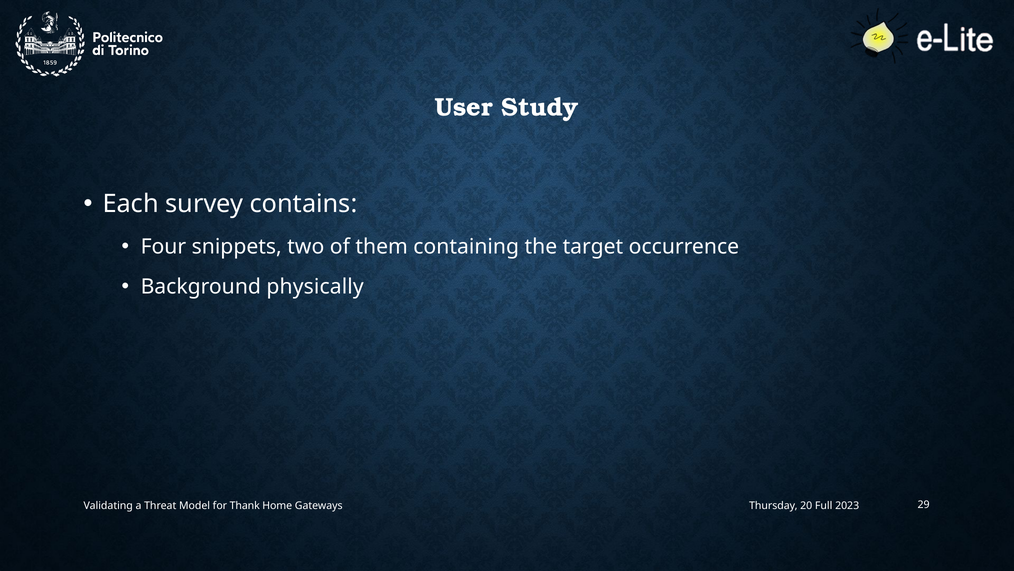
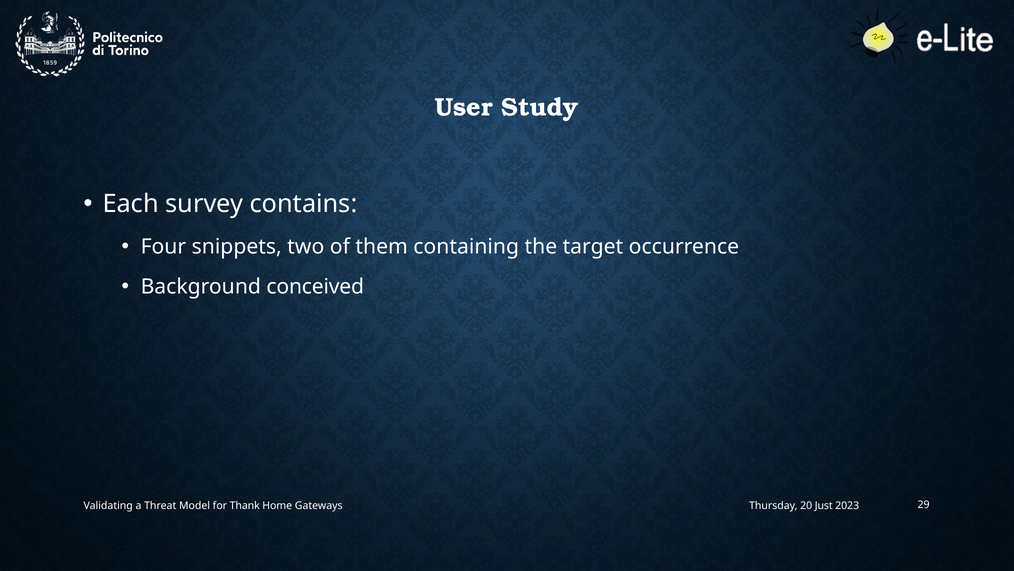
physically: physically -> conceived (315, 286)
Full: Full -> Just (824, 505)
